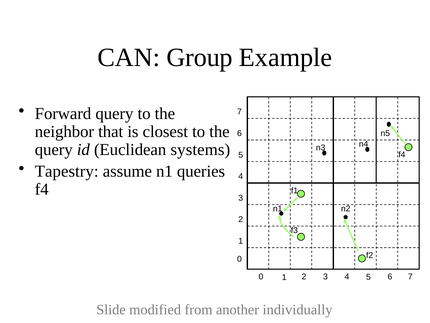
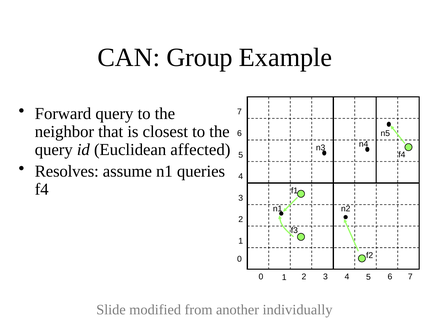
systems: systems -> affected (200, 149)
Tapestry: Tapestry -> Resolves (67, 171)
